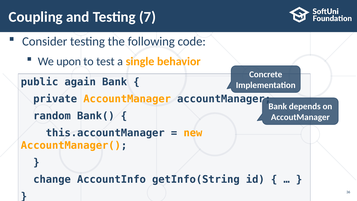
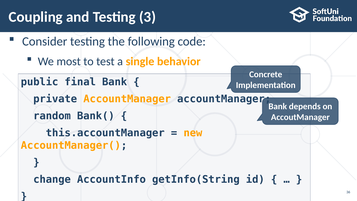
7: 7 -> 3 (148, 17)
upon: upon -> most (69, 61)
again: again -> final (80, 82)
